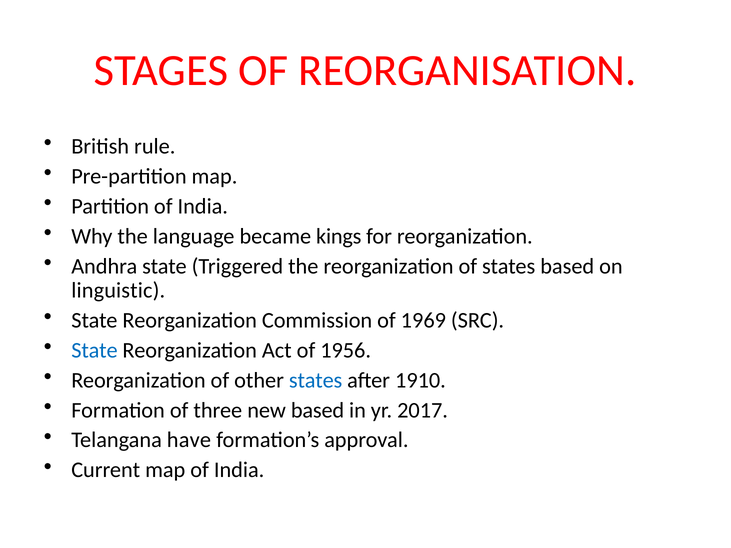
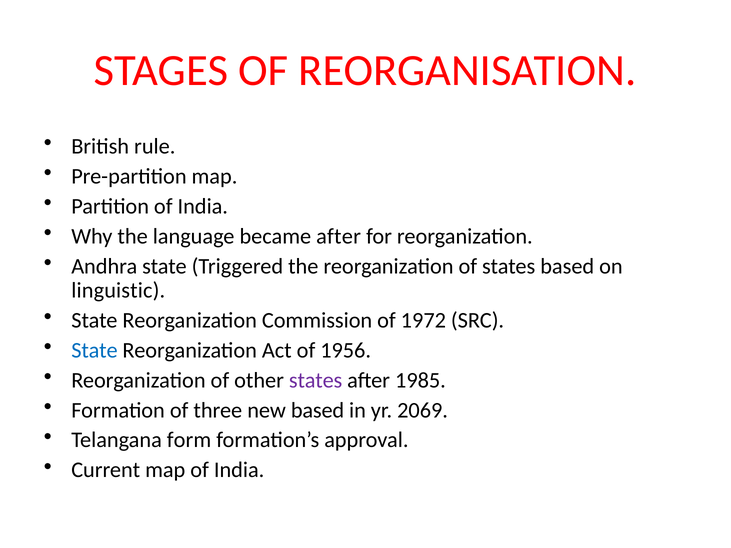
became kings: kings -> after (339, 236)
1969: 1969 -> 1972 (423, 320)
states colour: blue -> purple (316, 380)
1910: 1910 -> 1985 (420, 380)
2017: 2017 -> 2069 (423, 410)
have: have -> form (189, 440)
